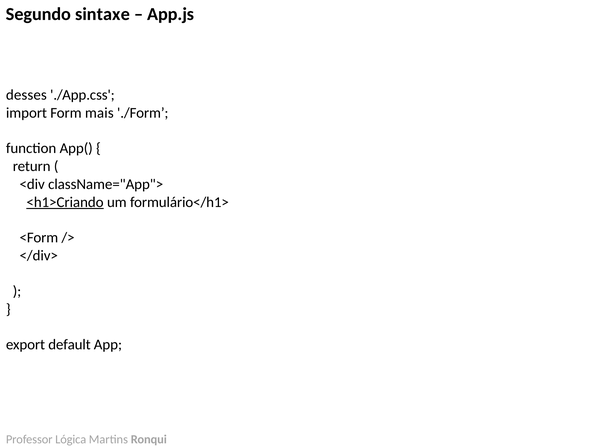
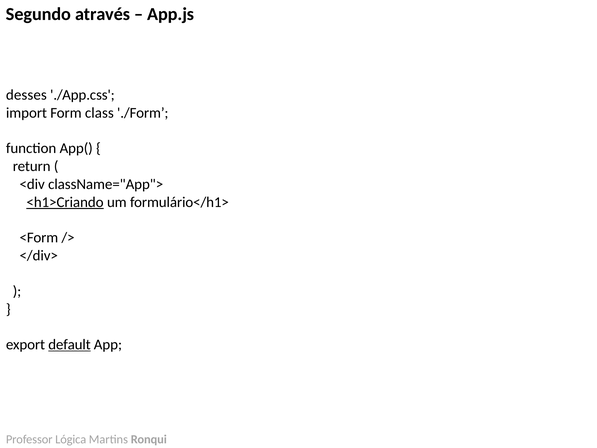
sintaxe: sintaxe -> através (103, 14)
mais: mais -> class (99, 113)
default underline: none -> present (69, 344)
